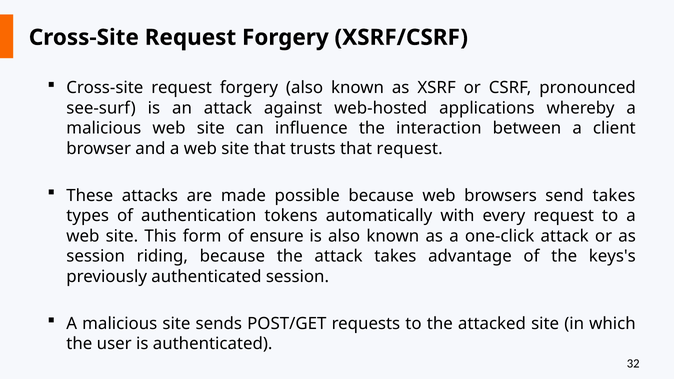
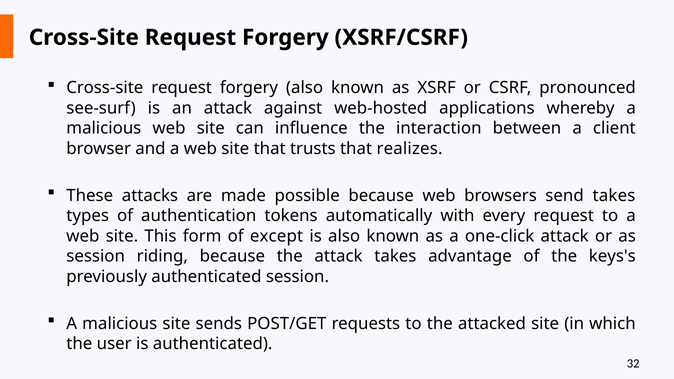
that request: request -> realizes (410, 149)
ensure: ensure -> except (277, 236)
